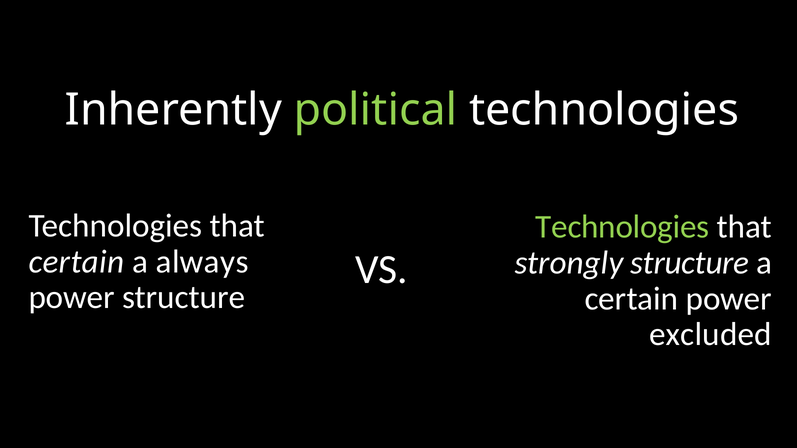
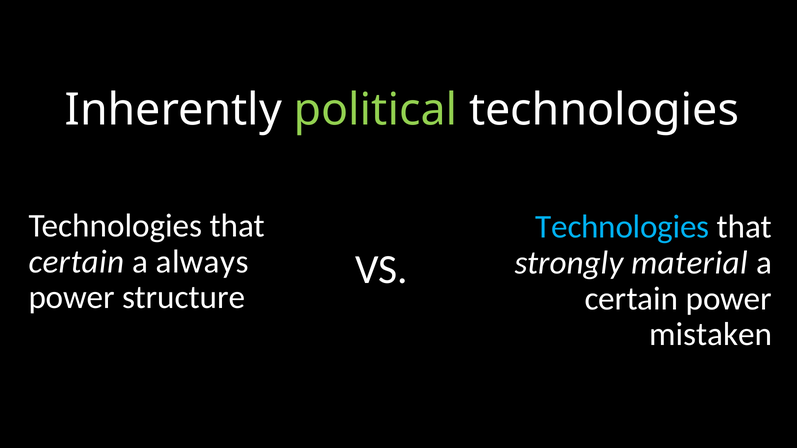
Technologies colour: light green -> light blue (622, 227)
strongly structure: structure -> material (690, 263)
excluded: excluded -> mistaken (711, 335)
